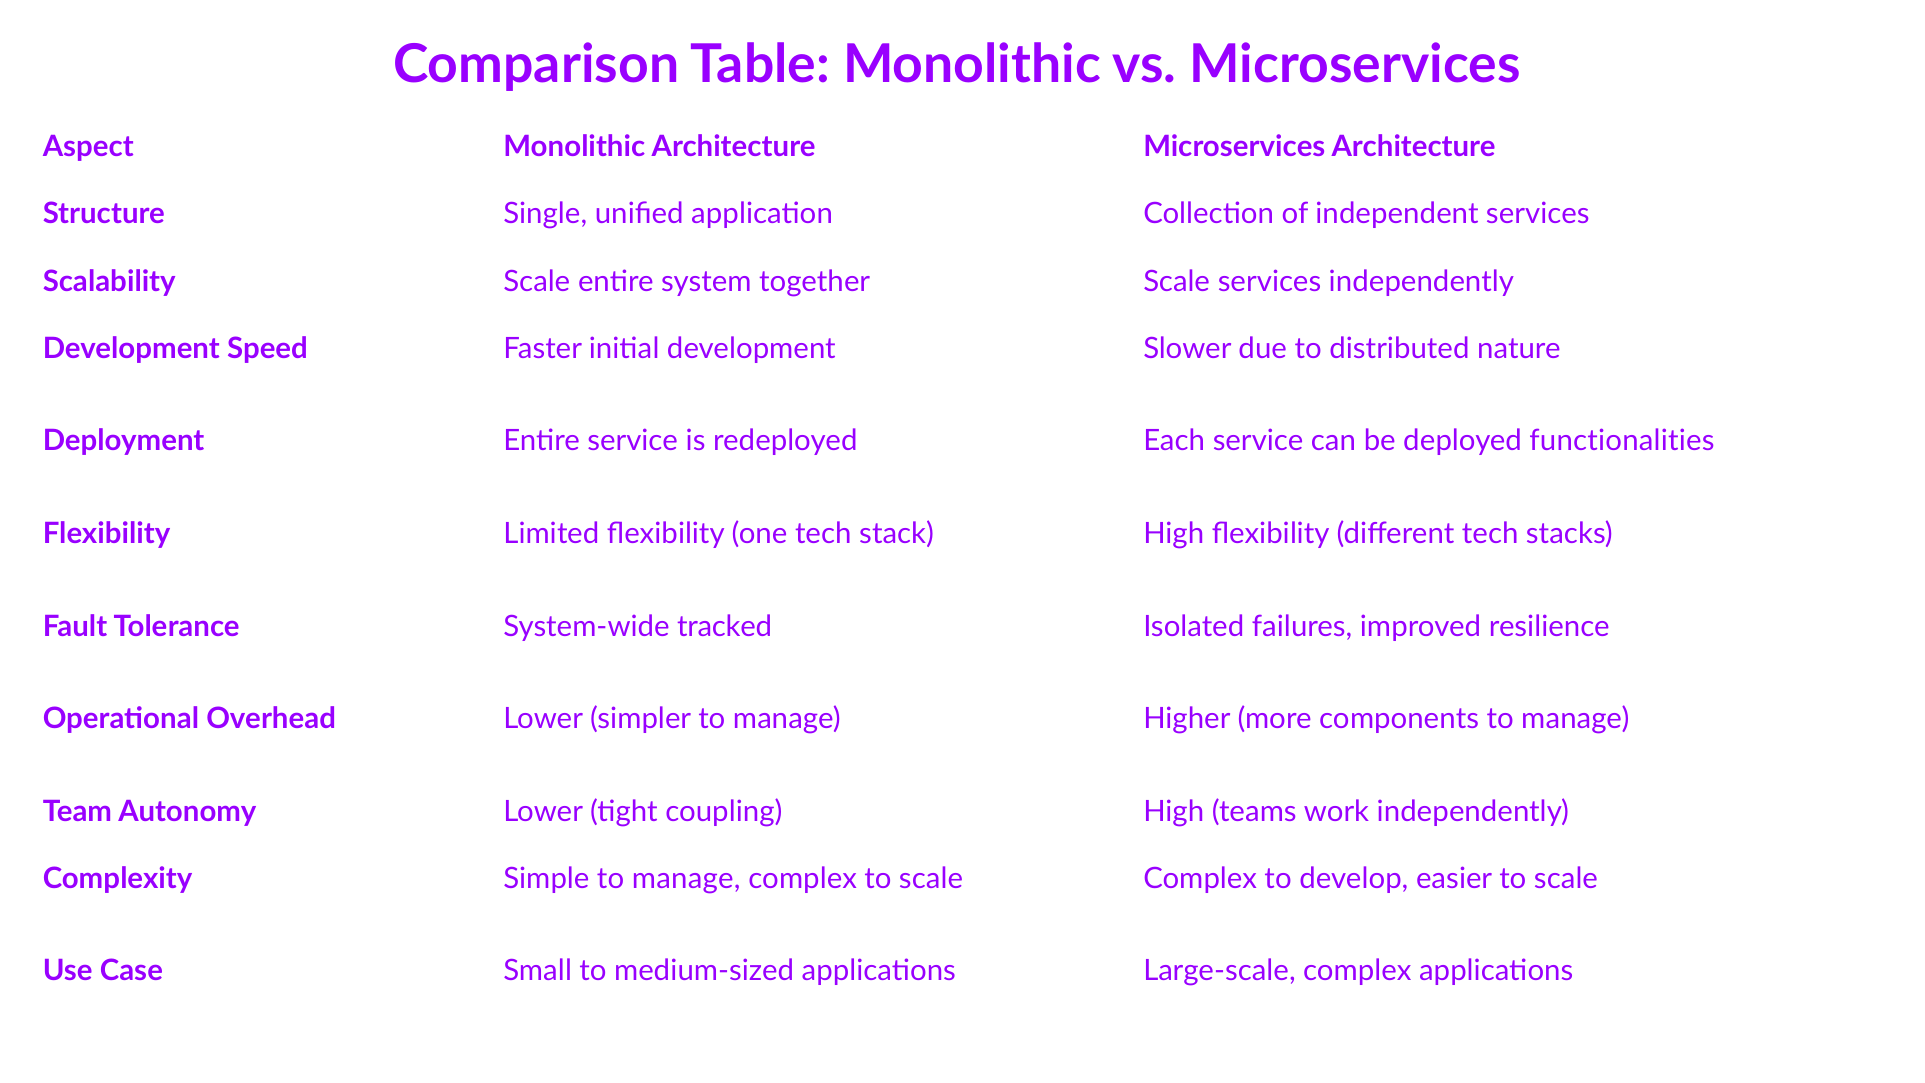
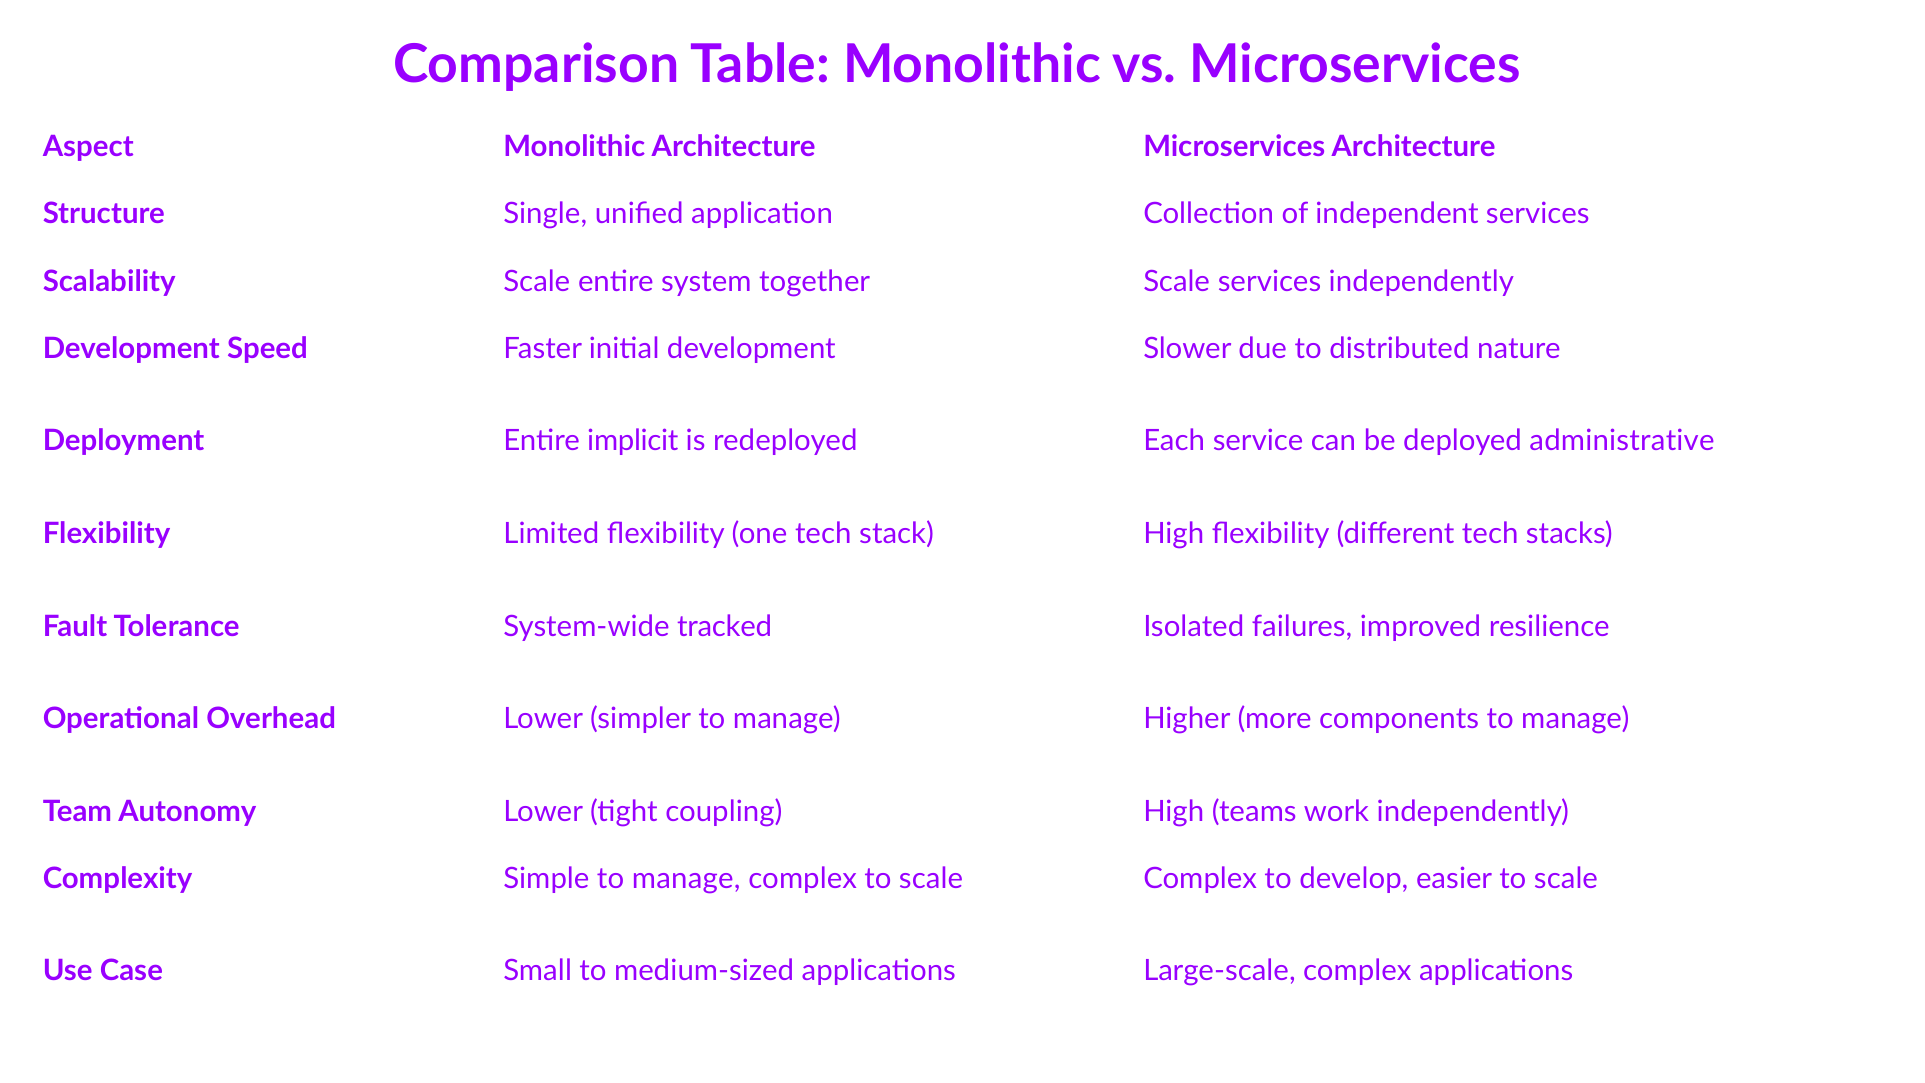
Entire service: service -> implicit (633, 441)
functionalities: functionalities -> administrative (1622, 441)
